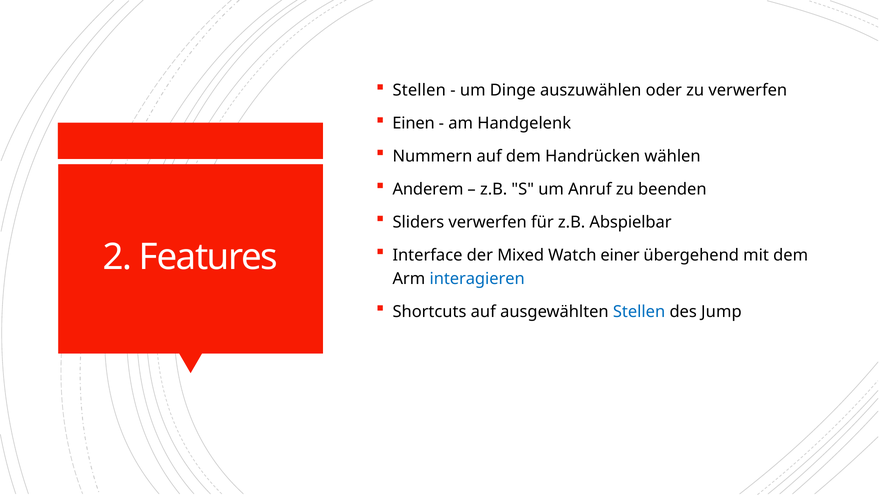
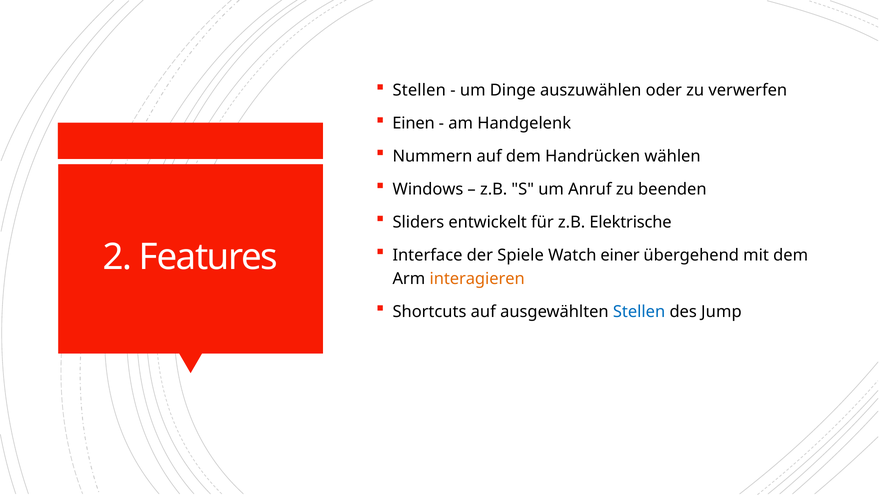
Anderem: Anderem -> Windows (428, 189)
Sliders verwerfen: verwerfen -> entwickelt (488, 222)
Abspielbar: Abspielbar -> Elektrische (631, 222)
Mixed: Mixed -> Spiele (521, 255)
interagieren colour: blue -> orange (477, 279)
